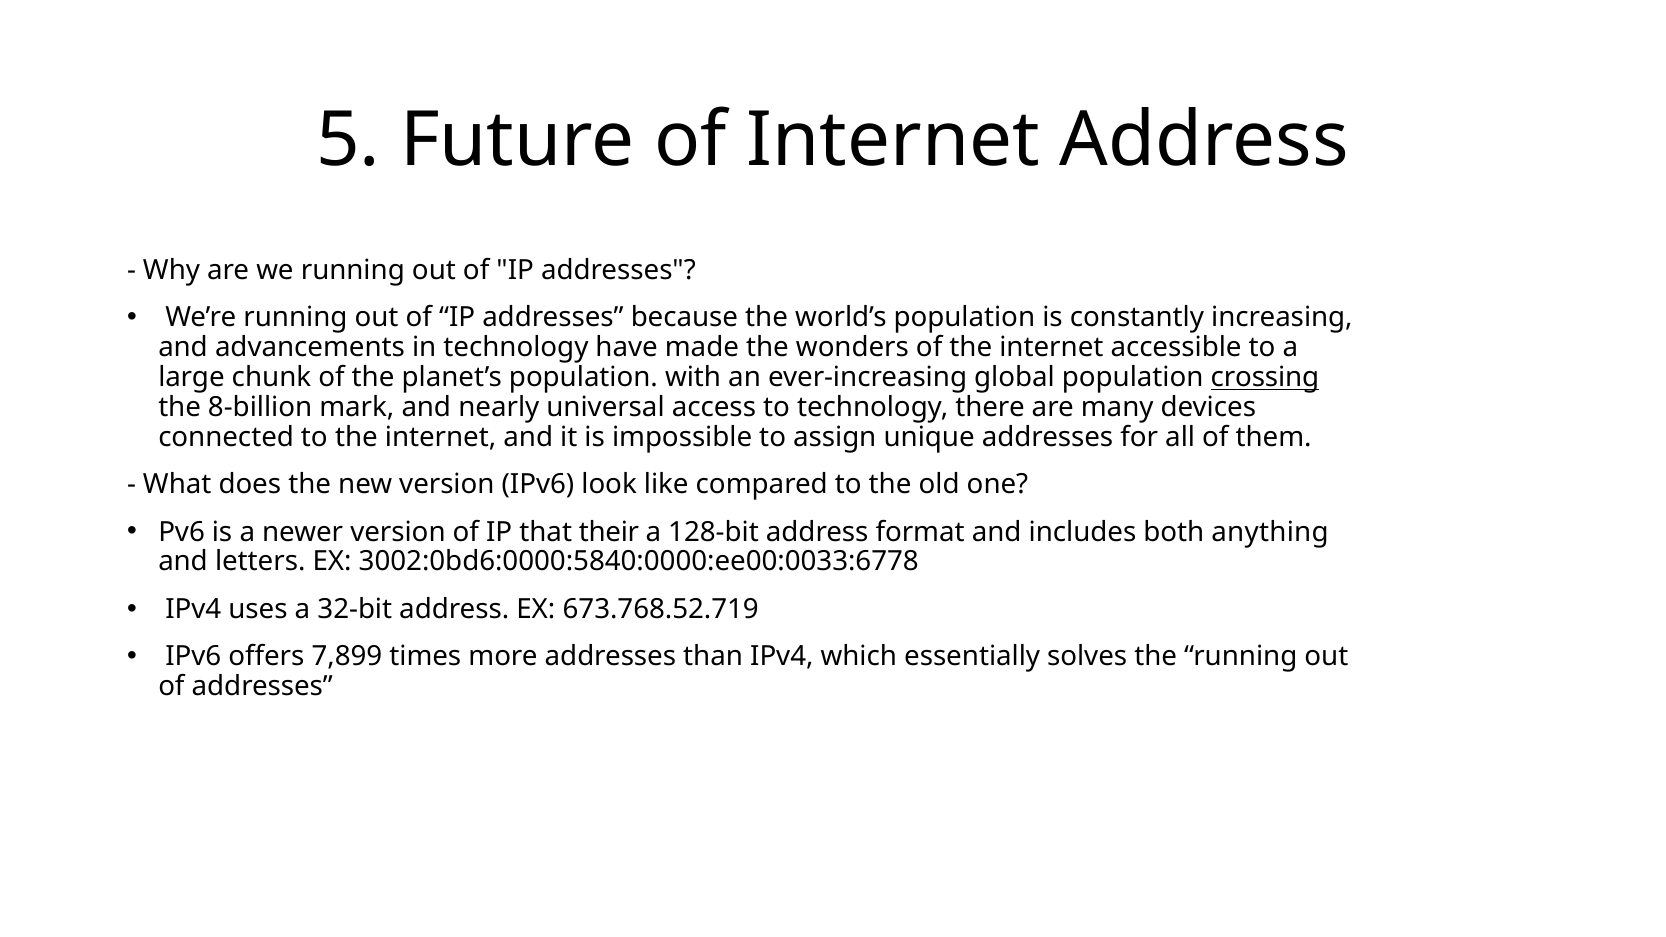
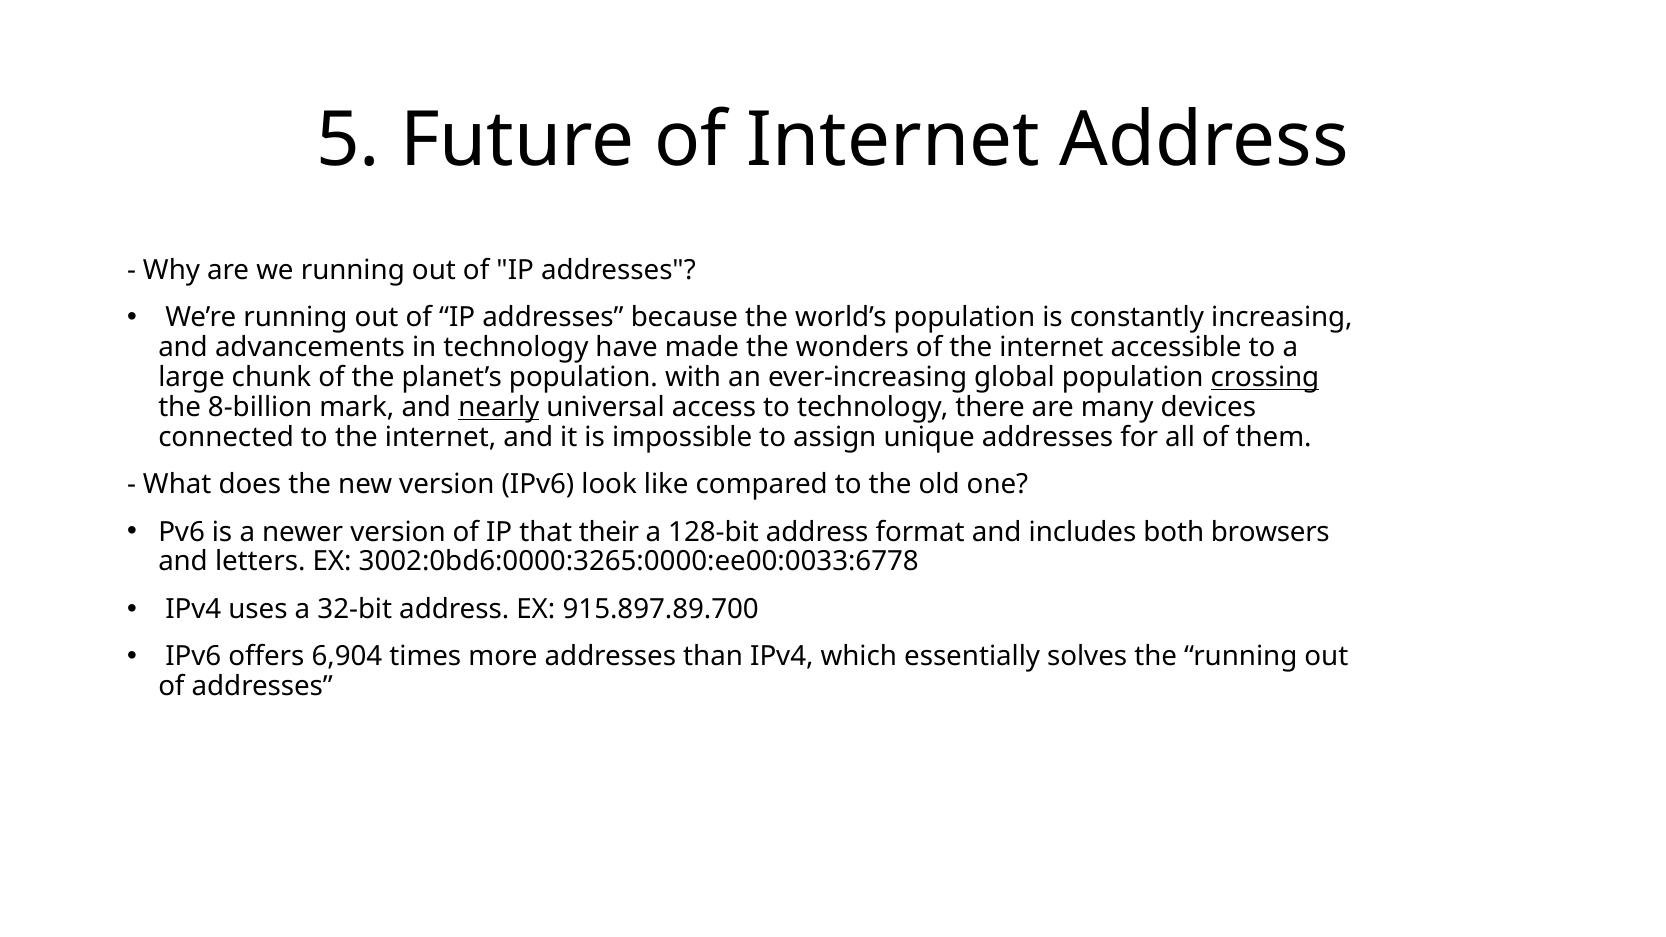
nearly underline: none -> present (499, 408)
anything: anything -> browsers (1270, 532)
3002:0bd6:0000:5840:0000:ee00:0033:6778: 3002:0bd6:0000:5840:0000:ee00:0033:6778 -> 3002:0bd6:0000:3265:0000:ee00:0033:6778 (639, 562)
673.768.52.719: 673.768.52.719 -> 915.897.89.700 (661, 609)
7,899: 7,899 -> 6,904 (347, 656)
